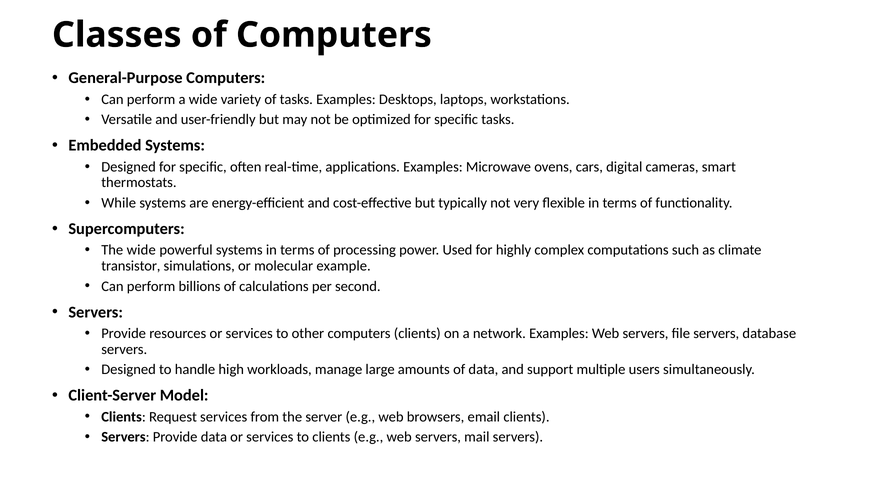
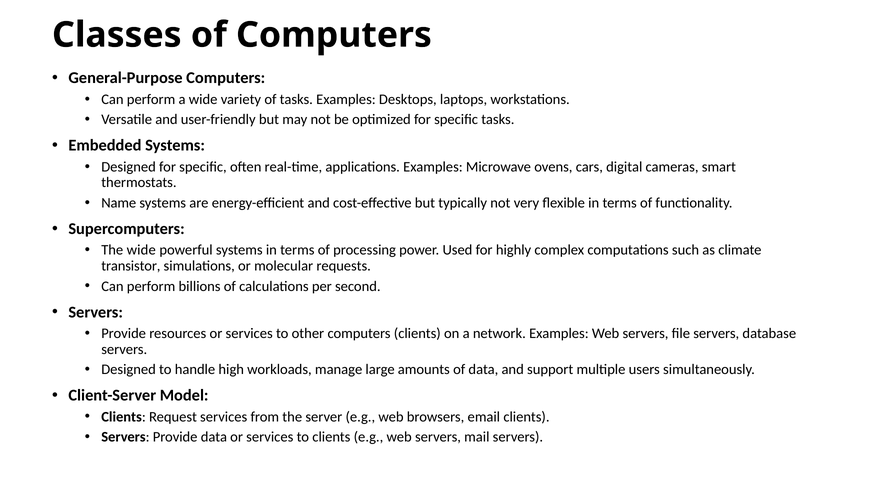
While: While -> Name (119, 203)
example: example -> requests (344, 266)
